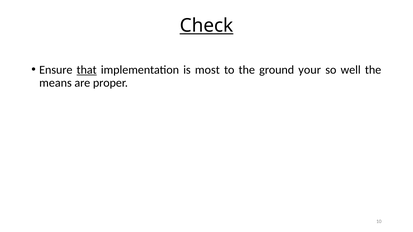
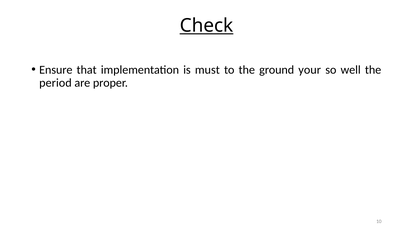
that underline: present -> none (87, 70)
most: most -> must (207, 70)
means: means -> period (55, 83)
